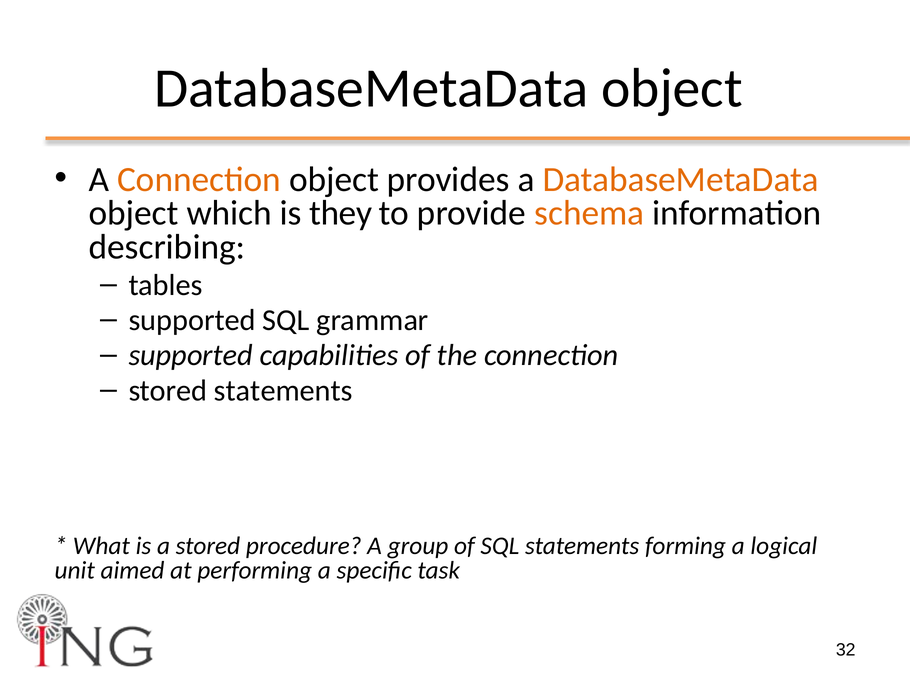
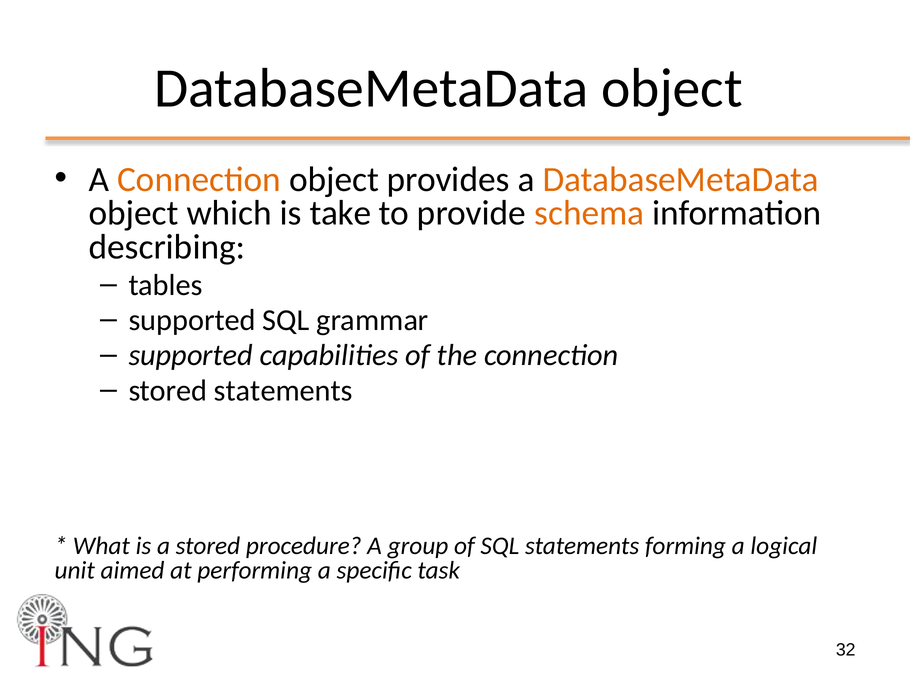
they: they -> take (341, 213)
